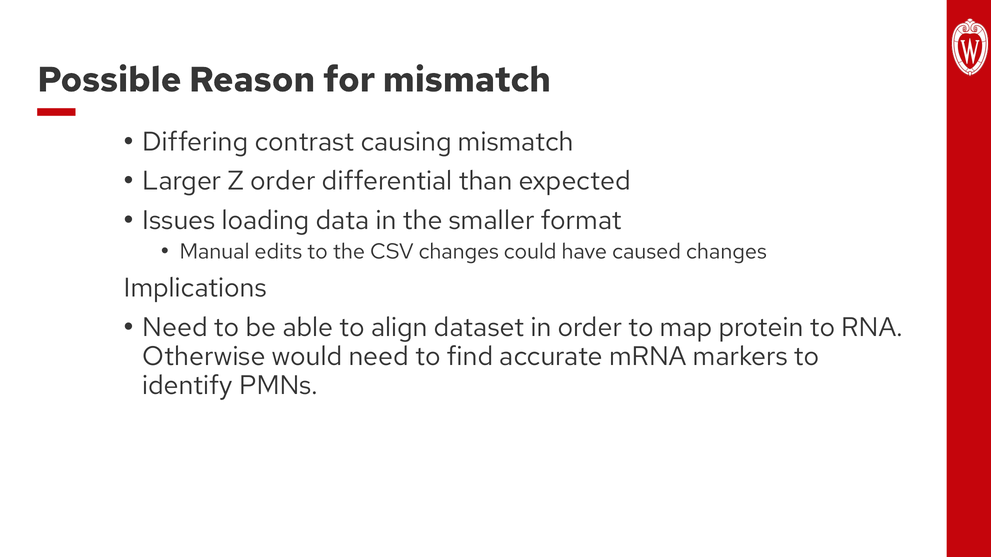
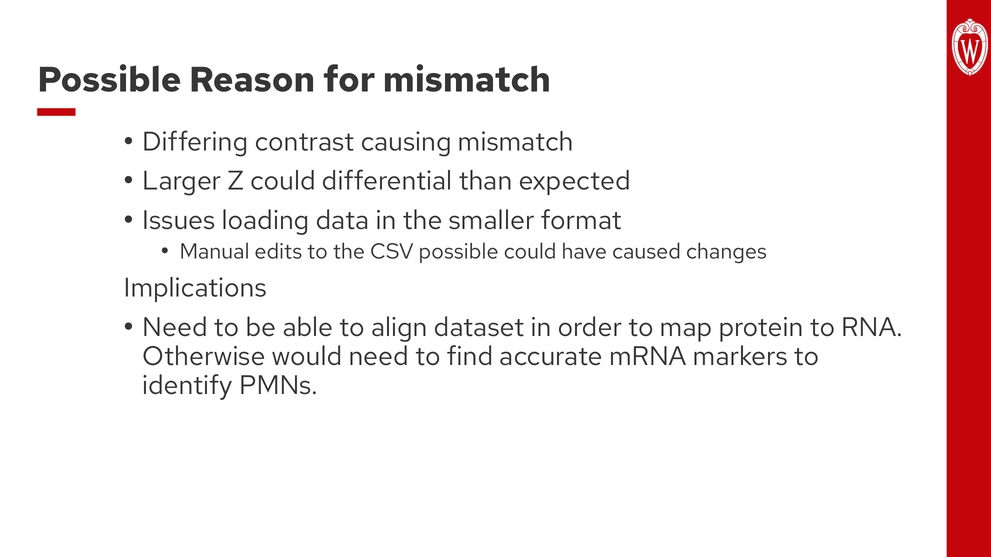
Z order: order -> could (283, 181)
CSV changes: changes -> possible (459, 252)
